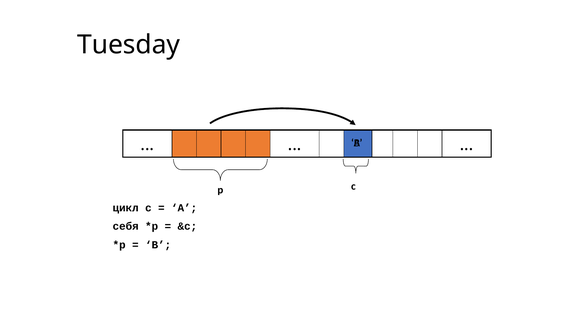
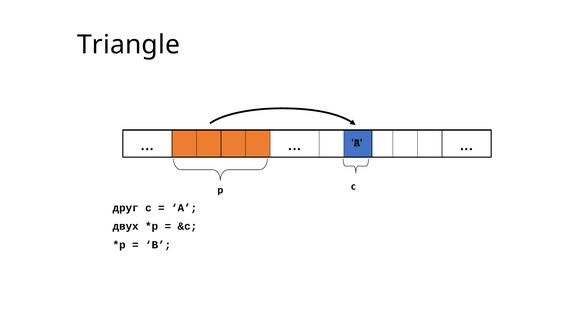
Tuesday: Tuesday -> Triangle (129, 45)
цикл: цикл -> друг (126, 208)
себя: себя -> двух (126, 227)
